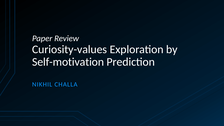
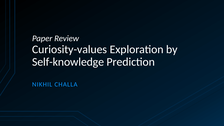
Self-motivation: Self-motivation -> Self-knowledge (68, 62)
